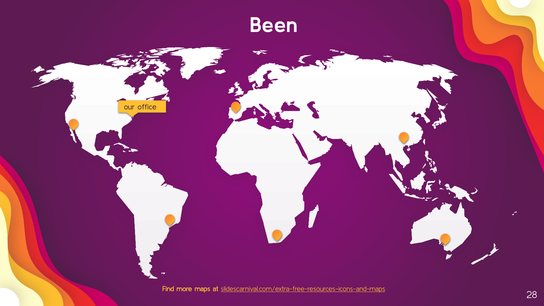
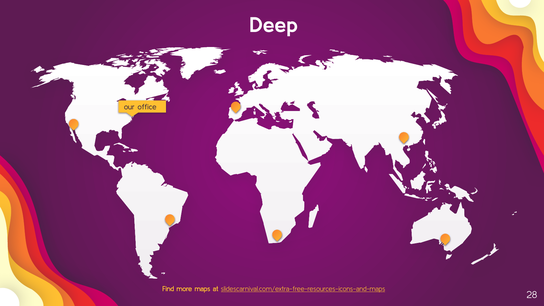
Been: Been -> Deep (274, 25)
